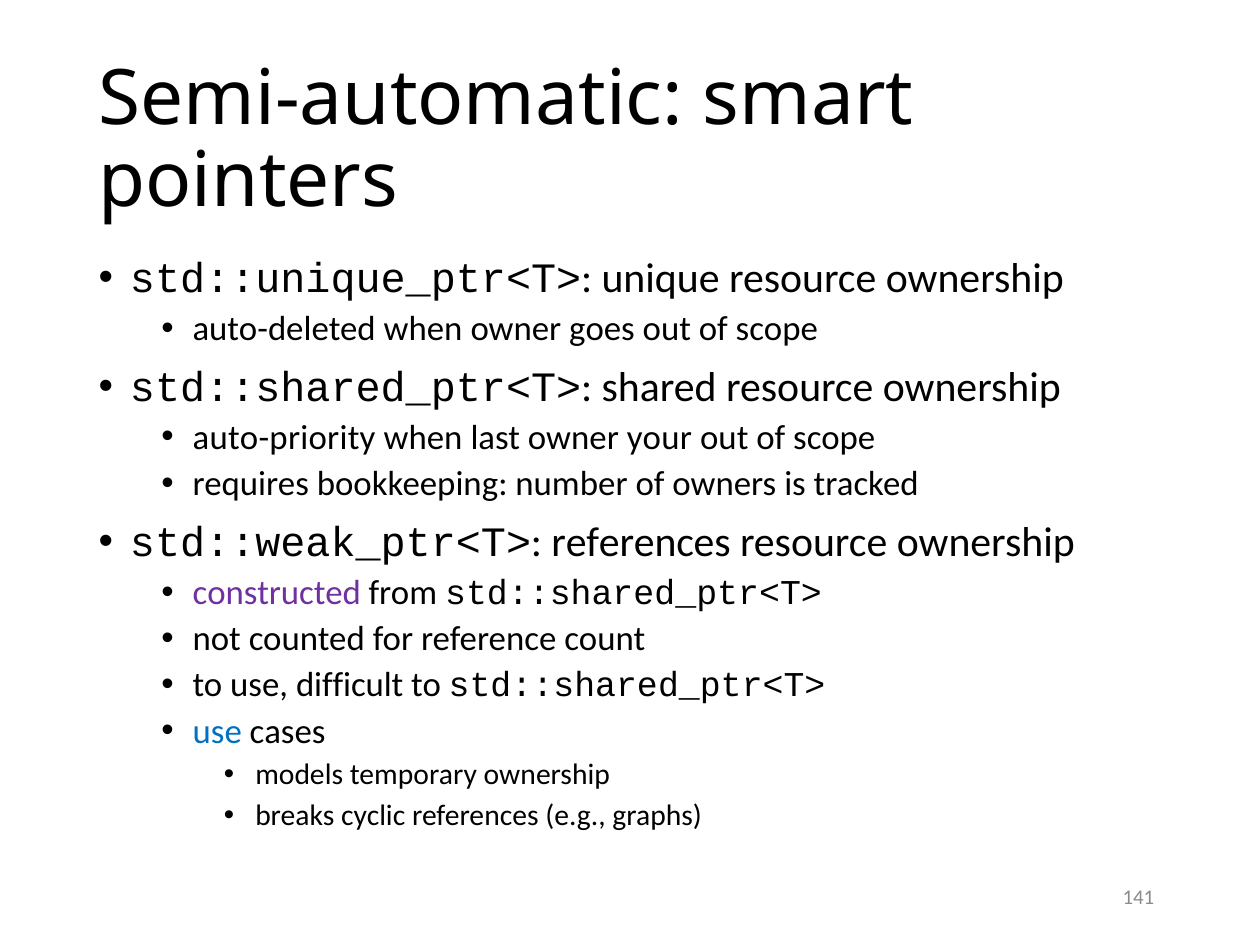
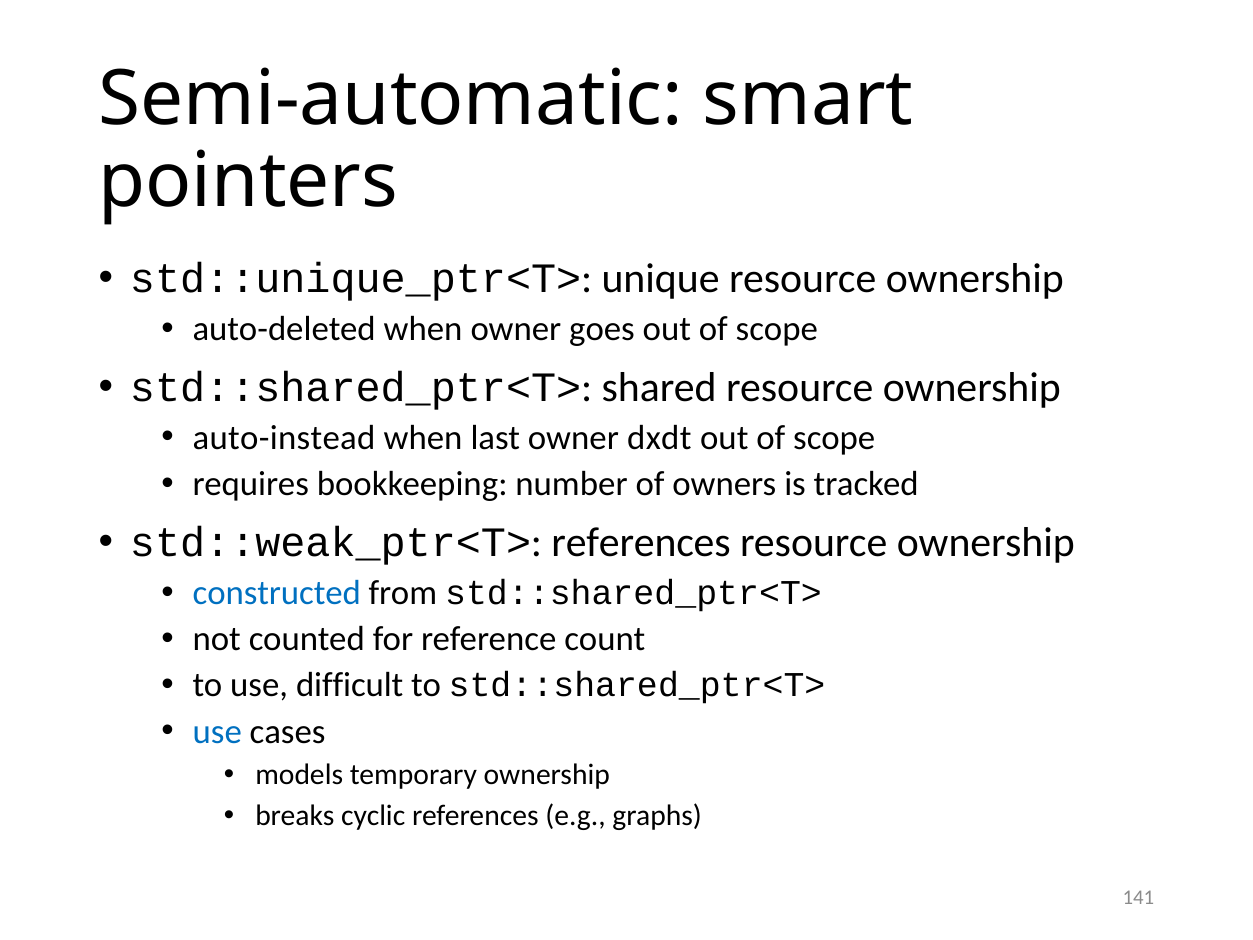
auto-priority: auto-priority -> auto-instead (284, 438)
your: your -> dxdt (659, 438)
constructed colour: purple -> blue (277, 593)
